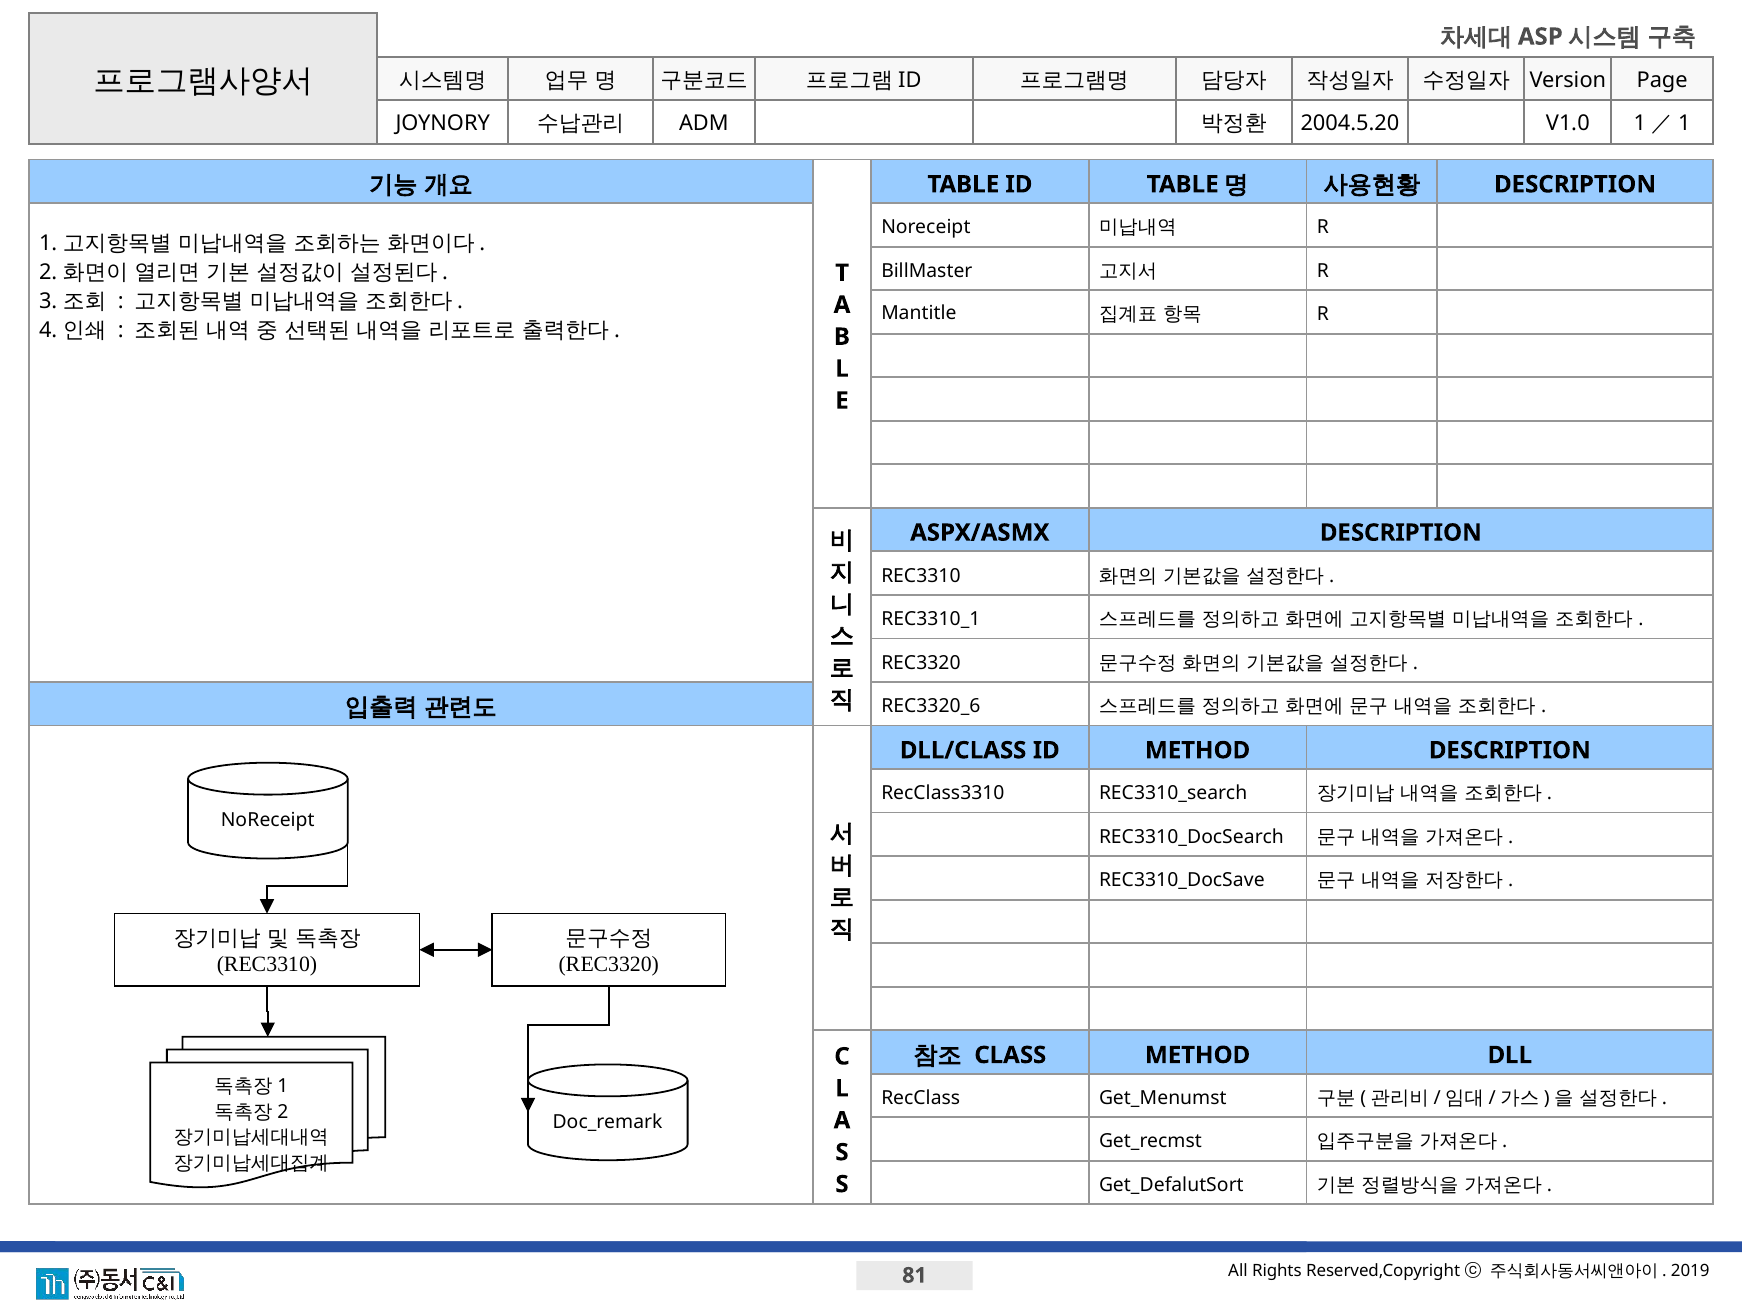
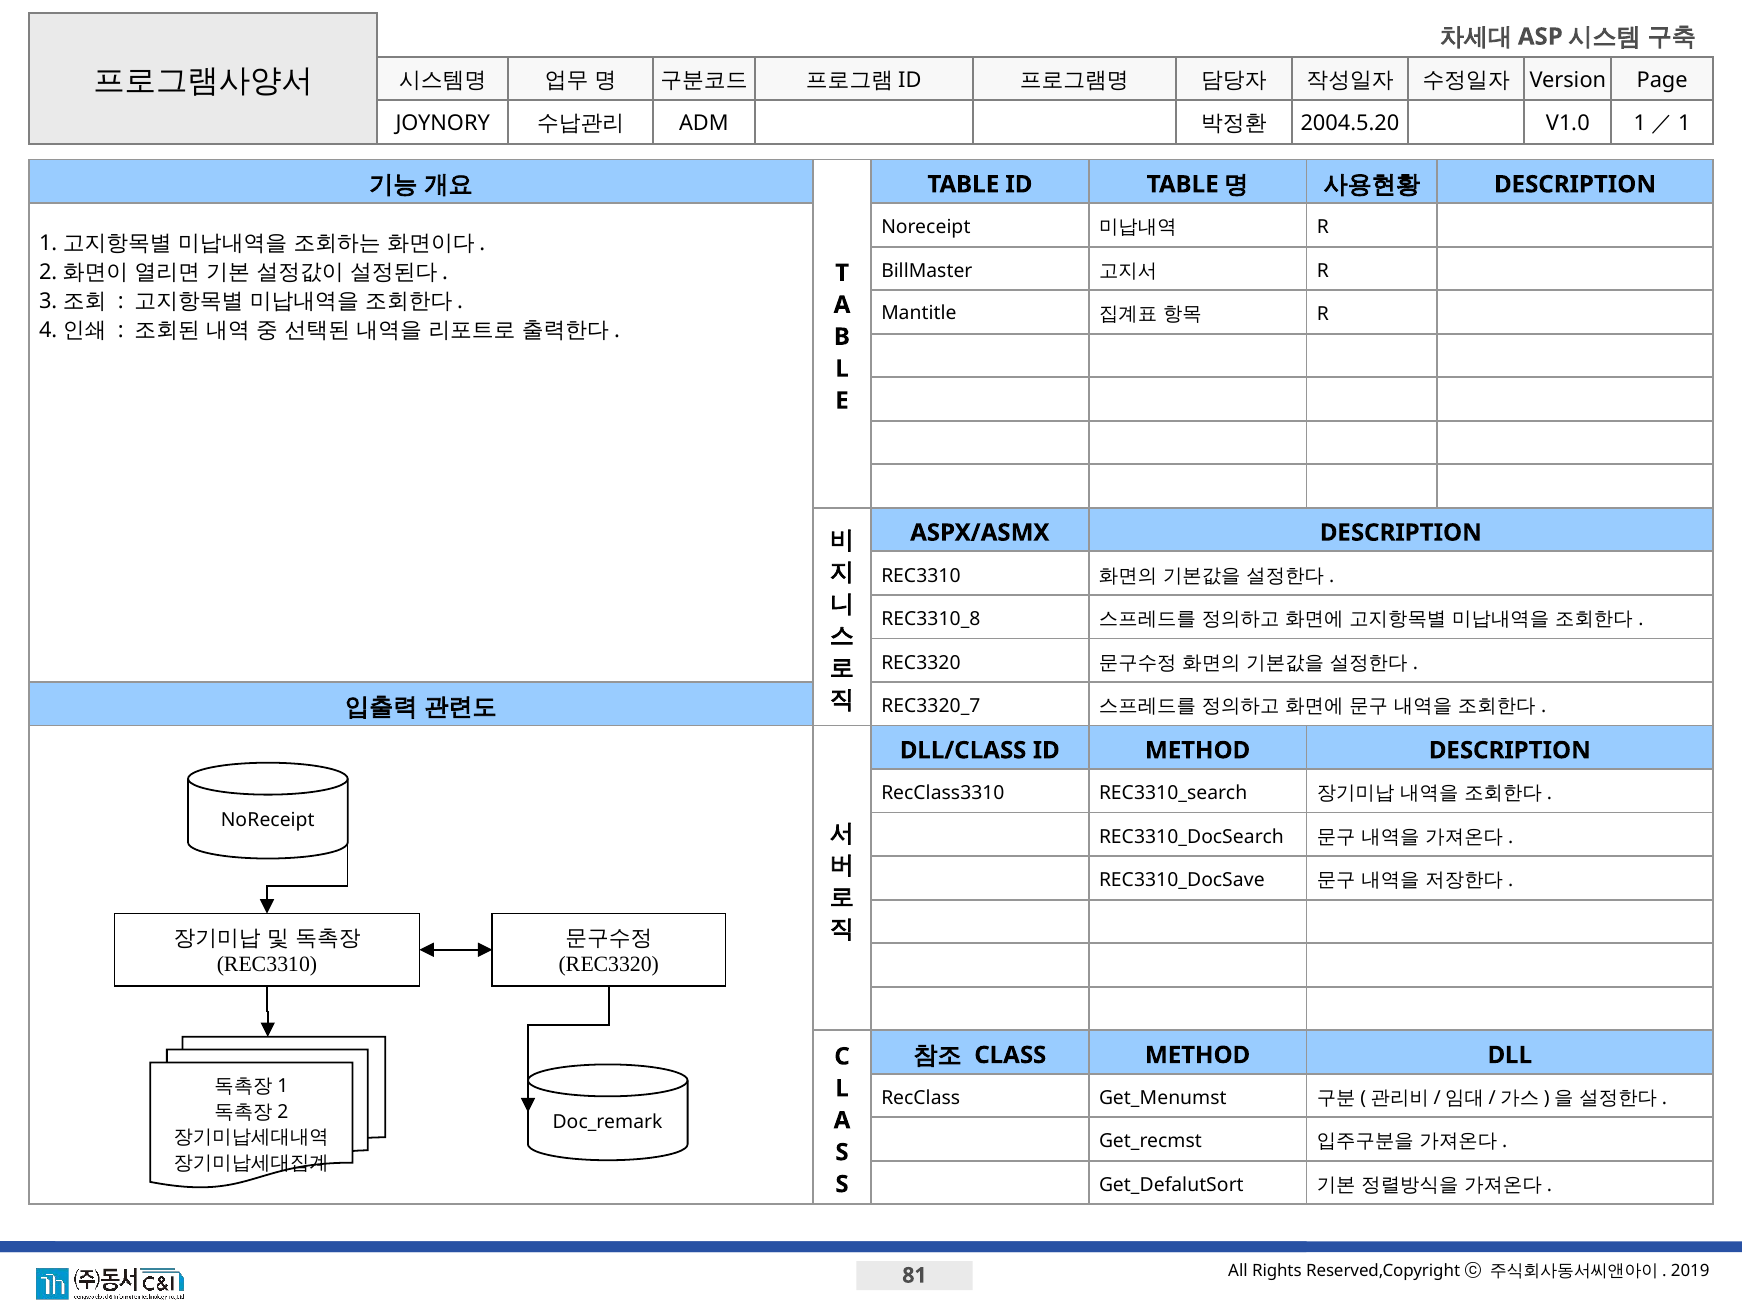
REC3310_1: REC3310_1 -> REC3310_8 (931, 619)
REC3320_6: REC3320_6 -> REC3320_7 (931, 707)
